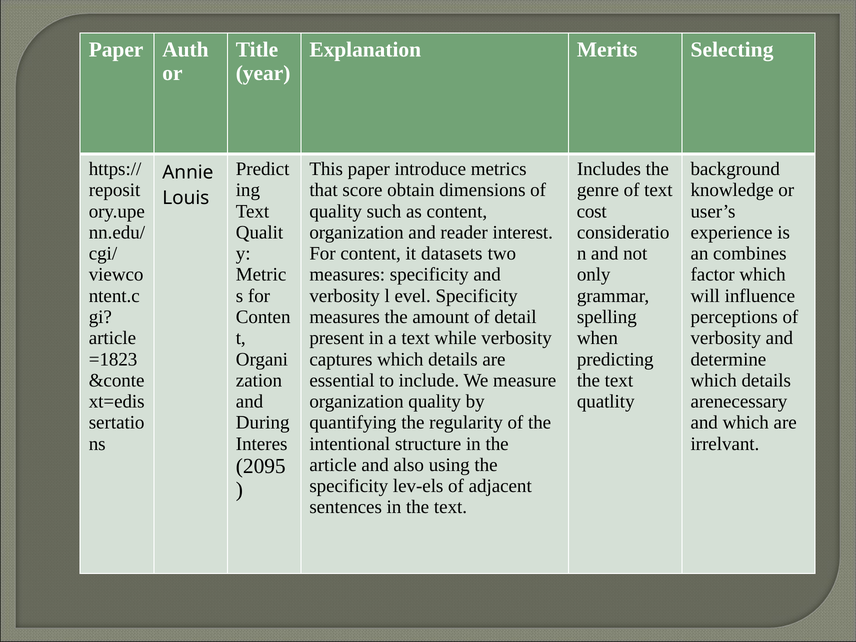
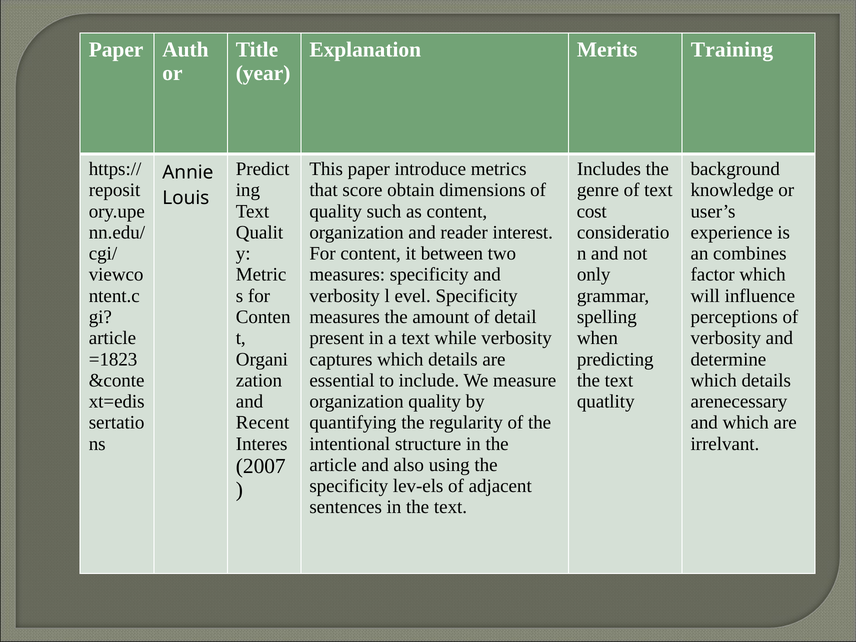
Selecting: Selecting -> Training (732, 49)
datasets: datasets -> between (452, 254)
During: During -> Recent (263, 423)
2095: 2095 -> 2007 (261, 466)
